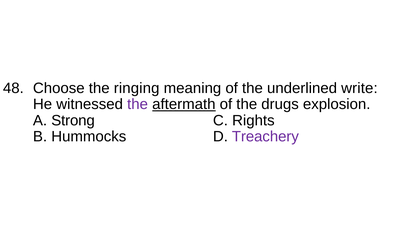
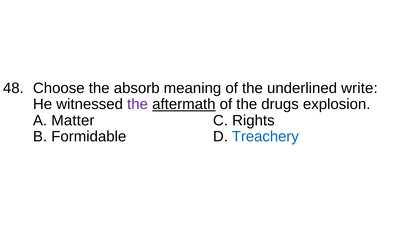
ringing: ringing -> absorb (137, 88)
Strong: Strong -> Matter (73, 120)
Hummocks: Hummocks -> Formidable (89, 137)
Treachery colour: purple -> blue (265, 137)
